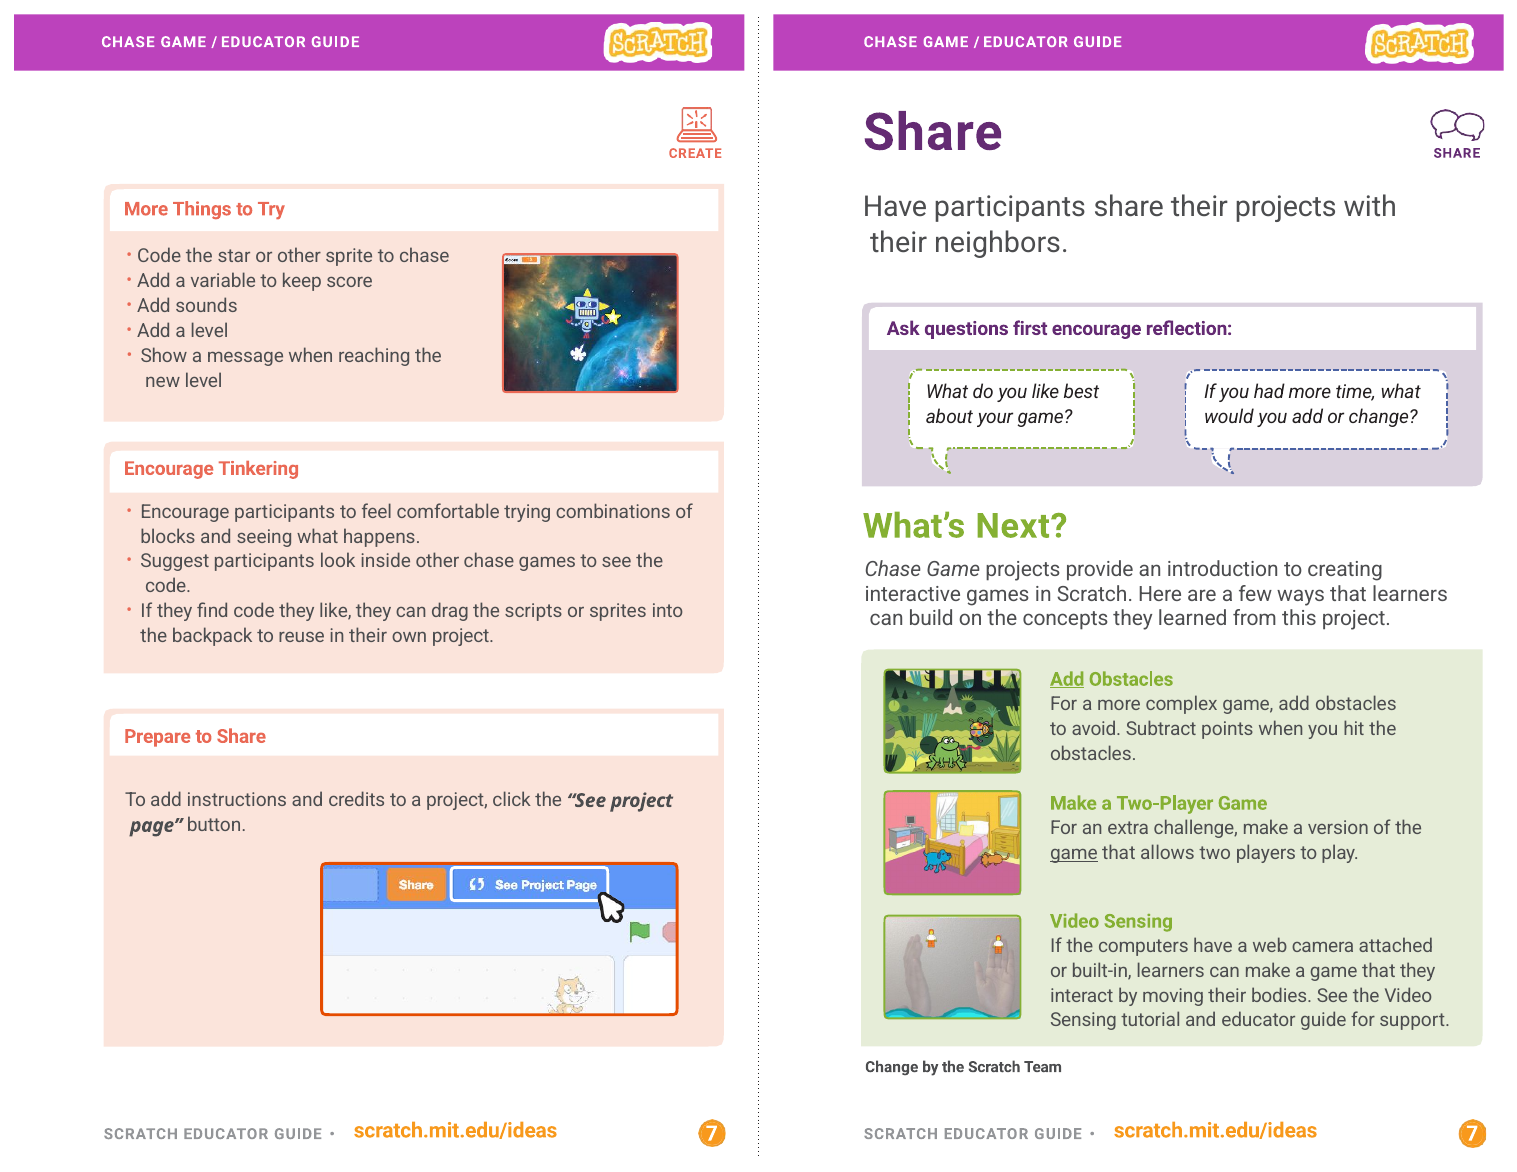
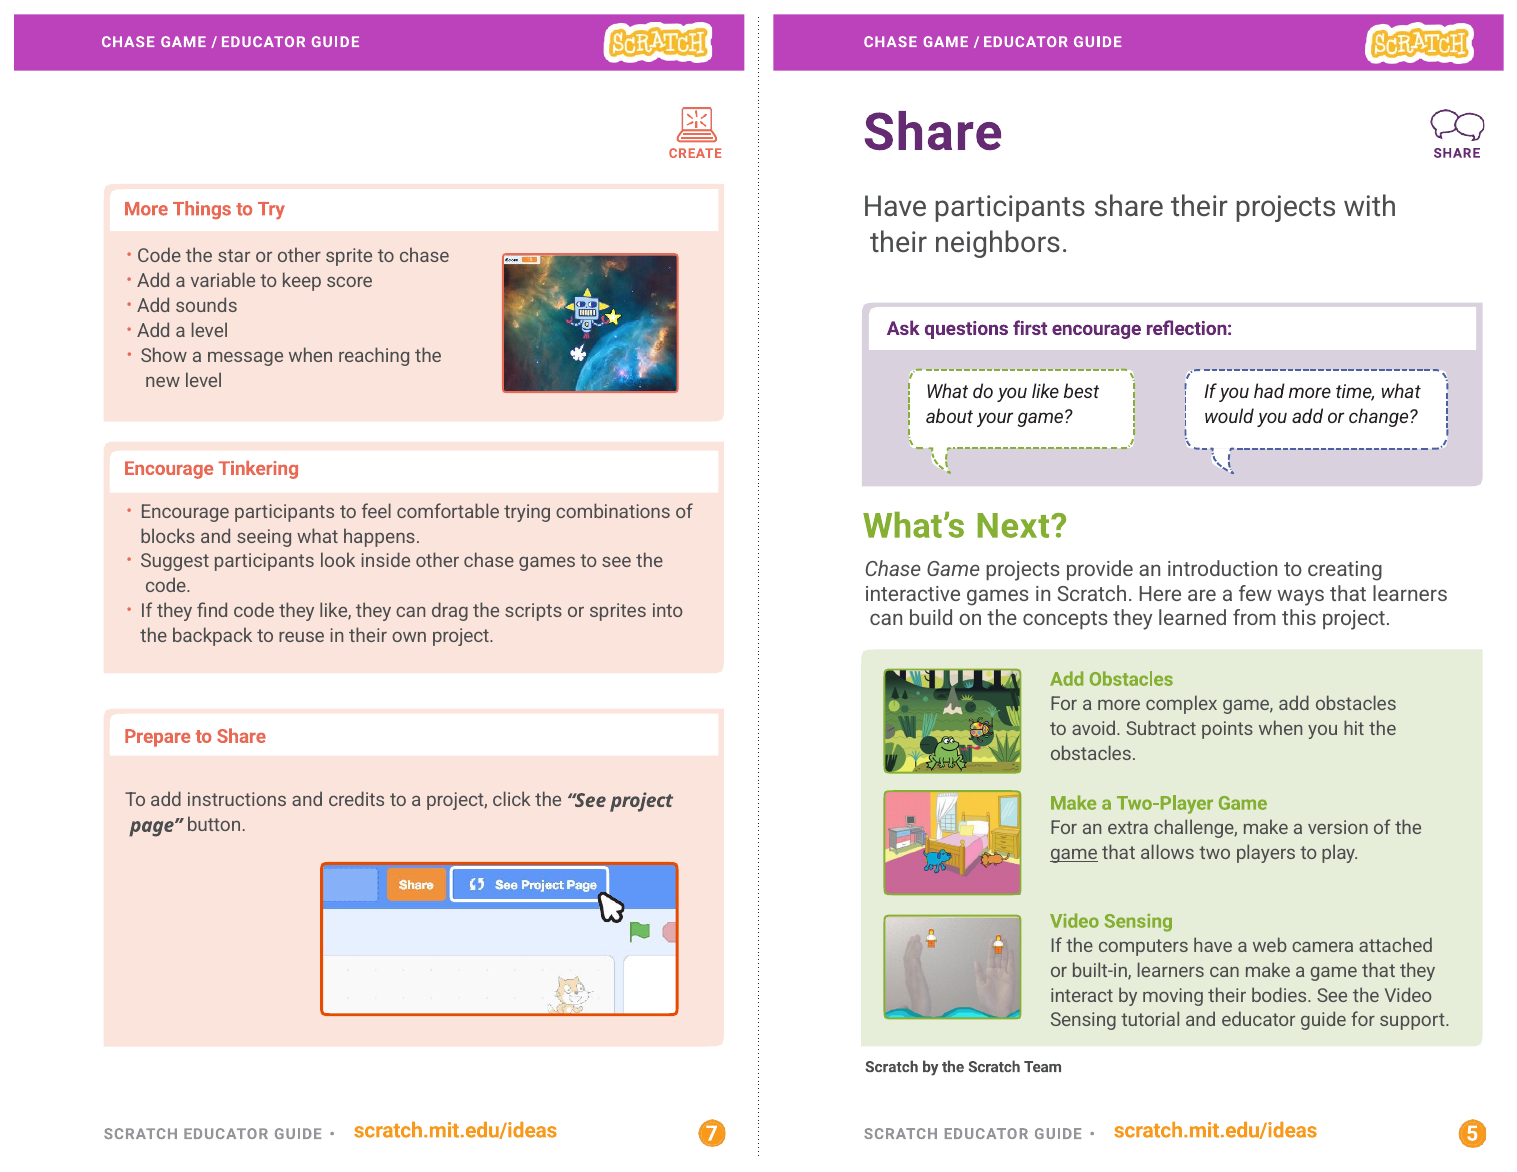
Add underline: present -> none (1067, 680)
Change: Change -> Scratch (892, 1067)
7 7: 7 -> 5 (1472, 1134)
